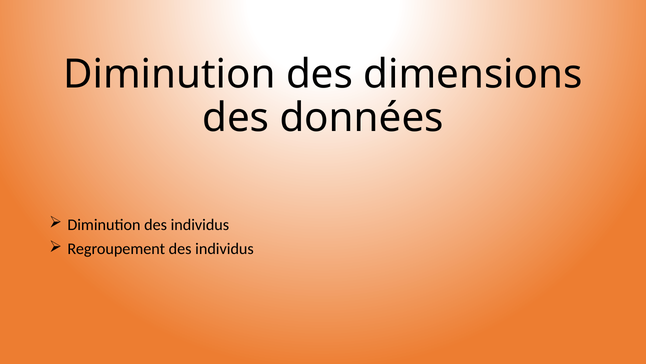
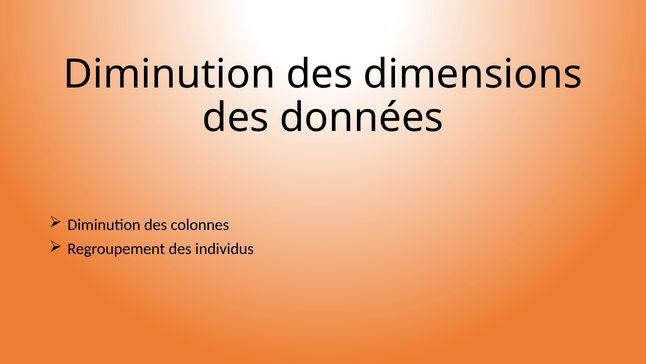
Diminution des individus: individus -> colonnes (200, 225)
